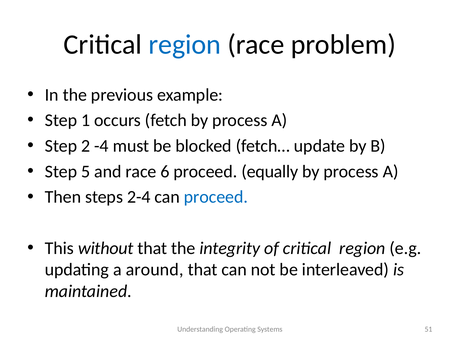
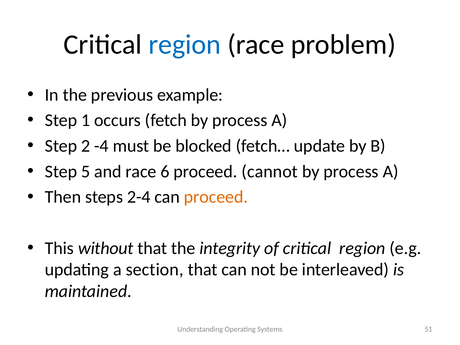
equally: equally -> cannot (270, 172)
proceed colour: blue -> orange (216, 197)
around: around -> section (155, 270)
